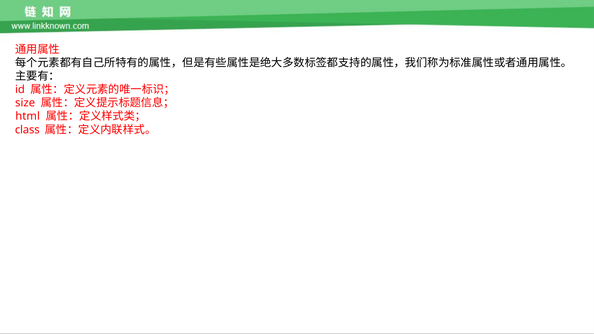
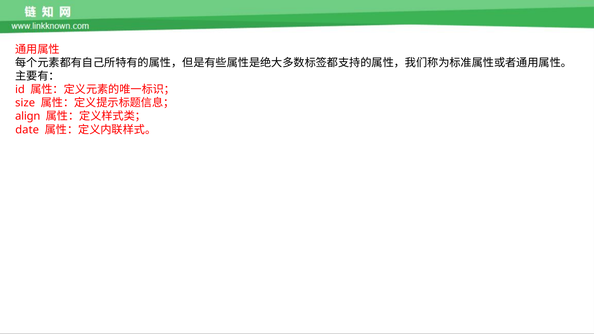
html: html -> align (28, 116)
class: class -> date (27, 130)
